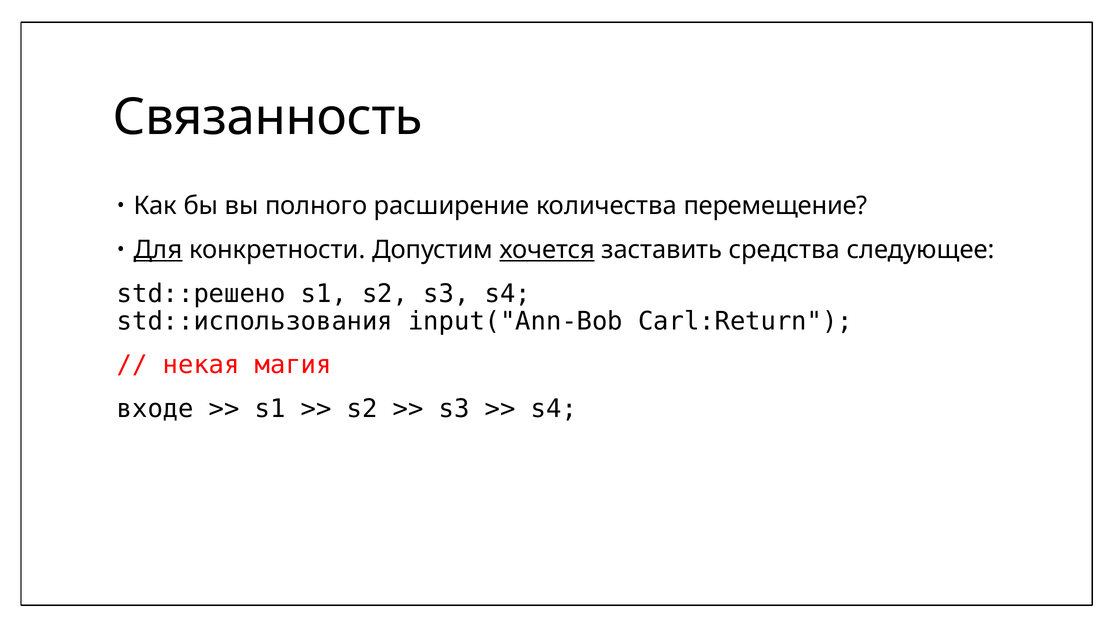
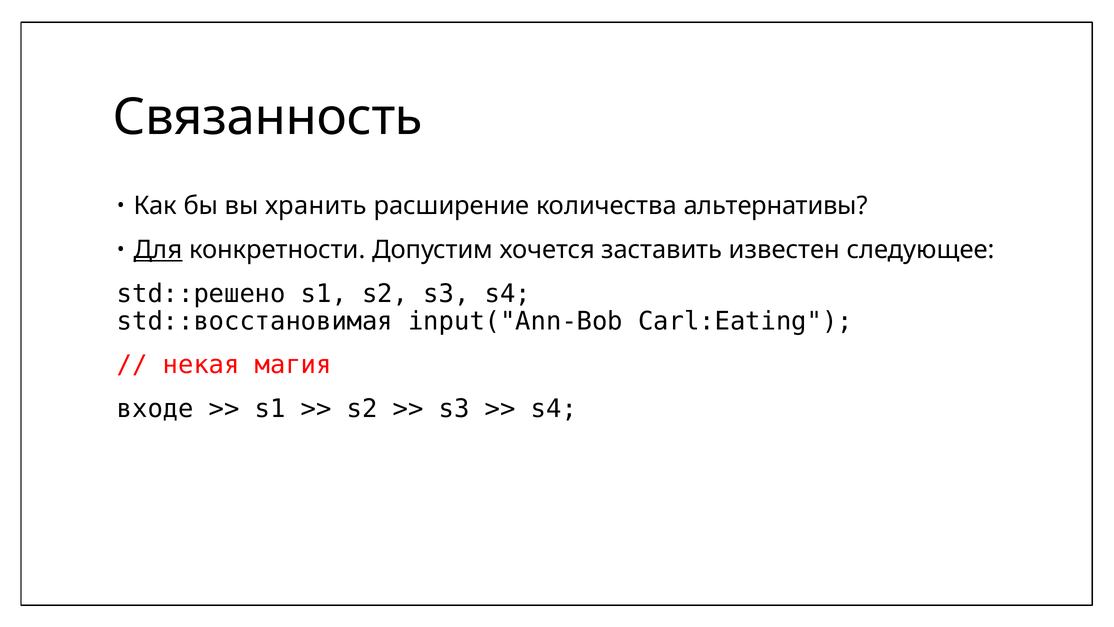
полного: полного -> хранить (316, 206)
перемещение: перемещение -> альтернативы (776, 206)
хочется underline: present -> none (547, 250)
средства: средства -> известен (784, 250)
std::использования: std::использования -> std::восстановимая (255, 321)
Carl:Return: Carl:Return -> Carl:Eating (745, 321)
